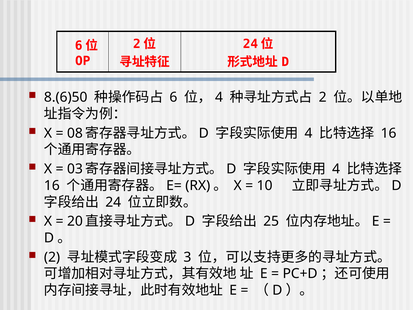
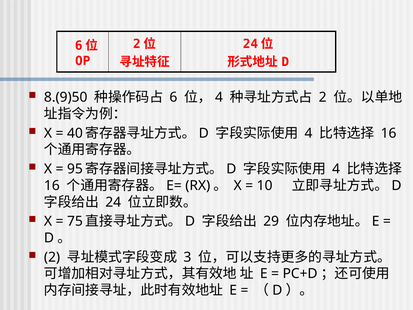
8.(6)50: 8.(6)50 -> 8.(9)50 (66, 97)
08: 08 -> 40 (75, 133)
03: 03 -> 95 (75, 169)
20: 20 -> 75 (75, 221)
25: 25 -> 29 (271, 221)
